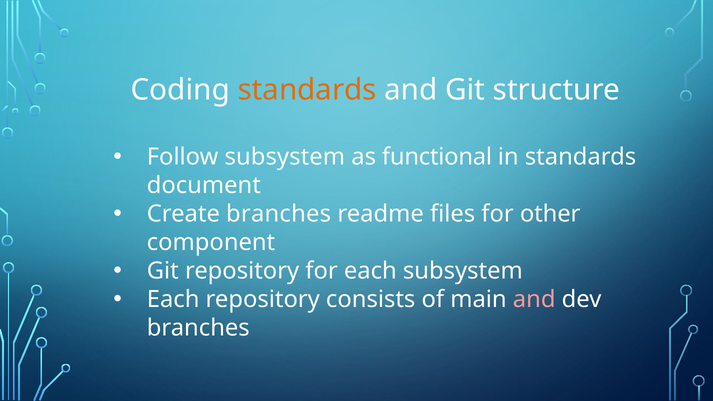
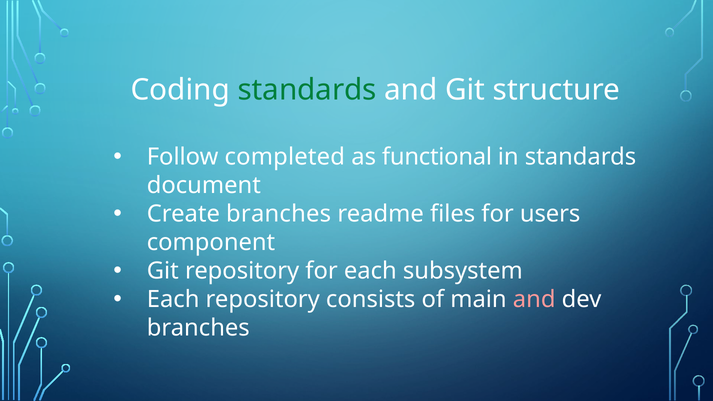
standards colour: orange -> green (307, 90)
Follow subsystem: subsystem -> completed (285, 157)
other: other -> users (550, 214)
